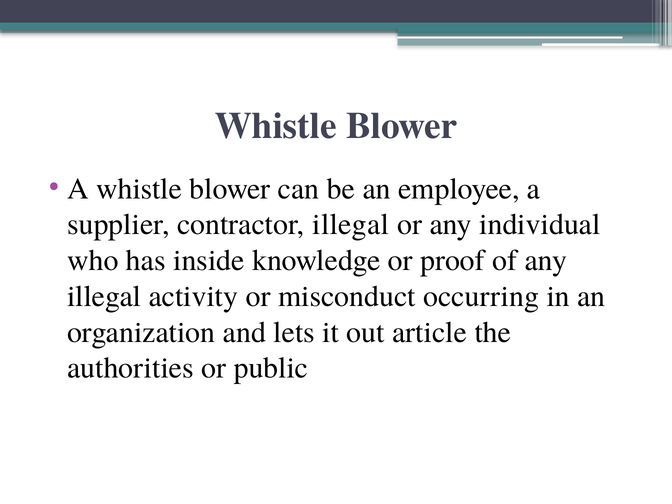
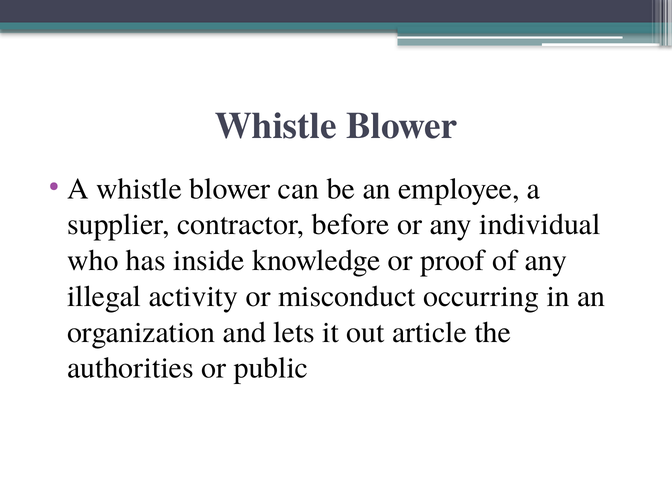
contractor illegal: illegal -> before (351, 225)
